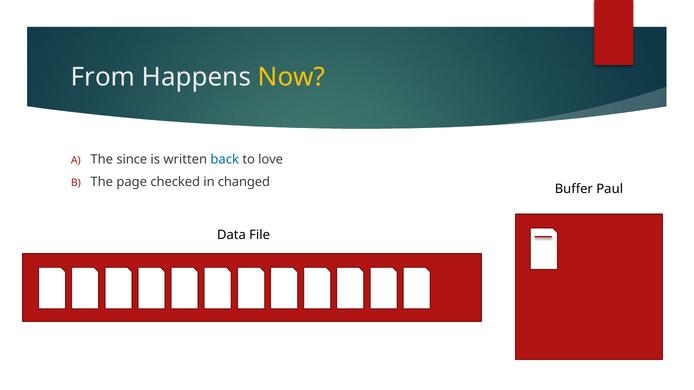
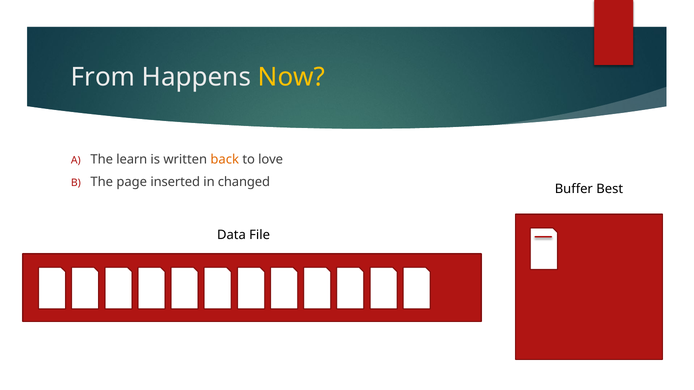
since: since -> learn (132, 160)
back colour: blue -> orange (225, 160)
checked: checked -> inserted (175, 182)
Paul: Paul -> Best (610, 189)
